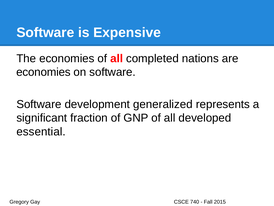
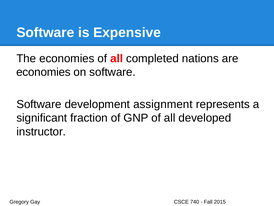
generalized: generalized -> assignment (163, 104)
essential: essential -> instructor (41, 131)
